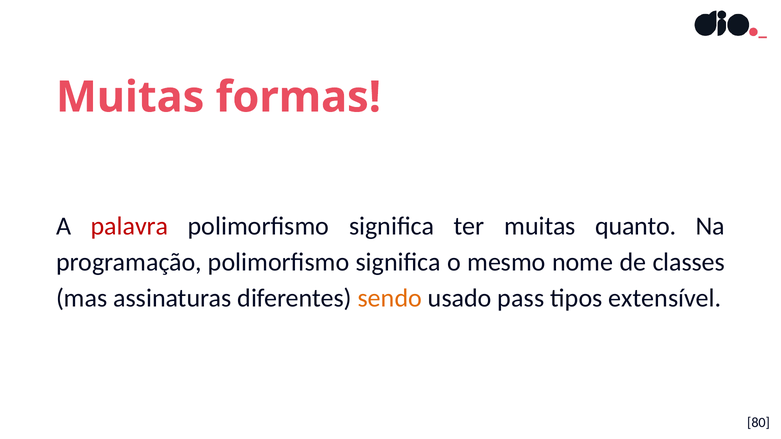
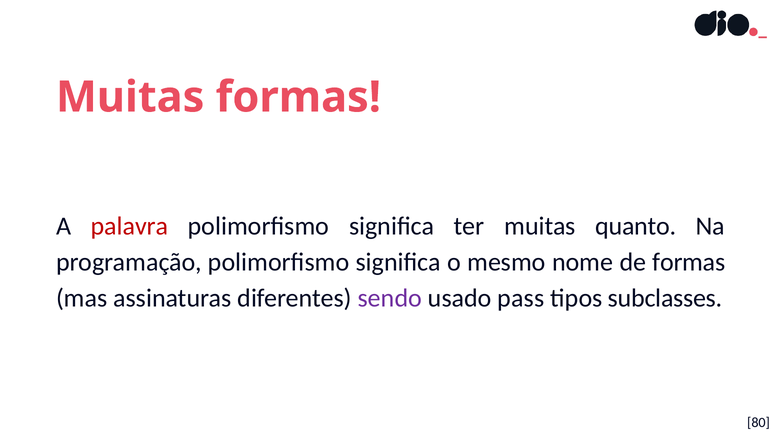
de classes: classes -> formas (689, 262)
sendo colour: orange -> purple (390, 298)
extensível: extensível -> subclasses (665, 298)
